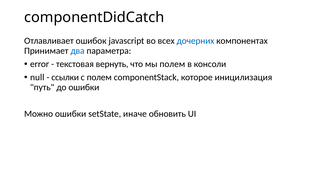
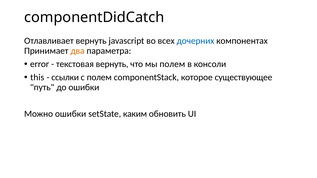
Отлавливает ошибок: ошибок -> вернуть (91, 41)
два colour: blue -> orange (78, 51)
null: null -> this (37, 77)
иницилизация: иницилизация -> существующее (243, 77)
иначе: иначе -> каким (135, 114)
